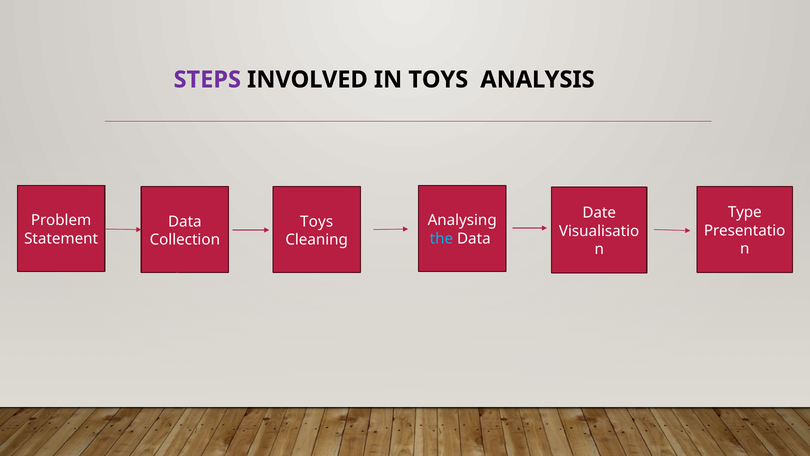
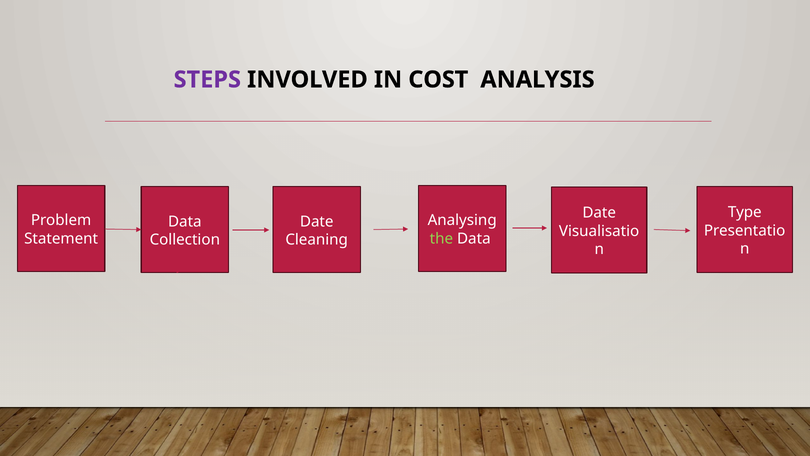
IN TOYS: TOYS -> COST (438, 80)
Toys: Toys -> Date (317, 221)
the colour: light blue -> light green (441, 238)
